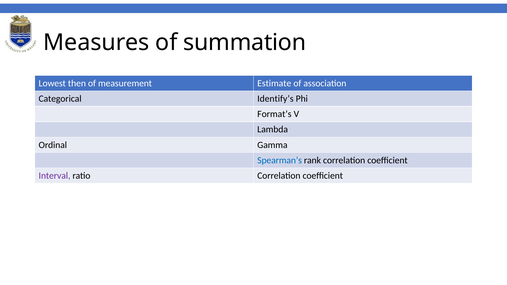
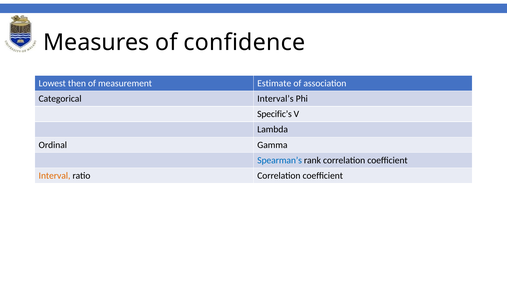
summation: summation -> confidence (244, 43)
Identify’s: Identify’s -> Interval’s (275, 99)
Format’s: Format’s -> Specific’s (274, 114)
Interval colour: purple -> orange (55, 176)
